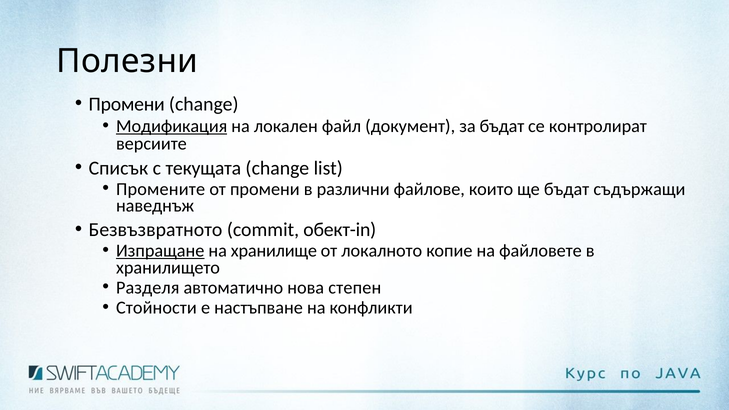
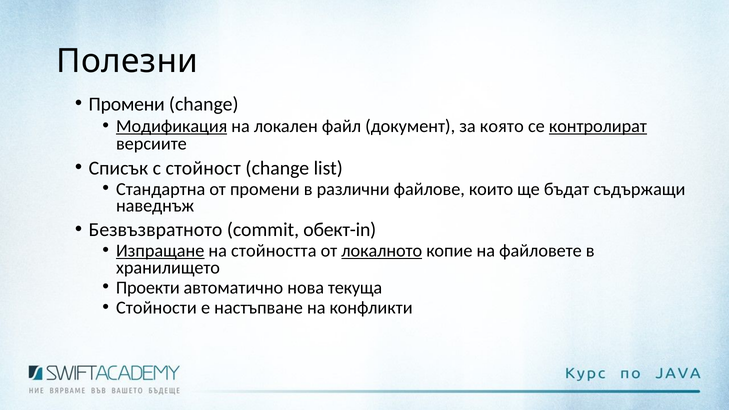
за бъдат: бъдат -> която (502, 126)
контролират underline: none -> present (598, 126)
текущата: текущата -> стойност (203, 168)
Промените: Промените -> Стандартна (161, 189)
хранилище: хранилище -> стойността (274, 251)
локалното underline: none -> present (382, 251)
Разделя: Разделя -> Проекти (148, 288)
степен: степен -> текуща (355, 288)
